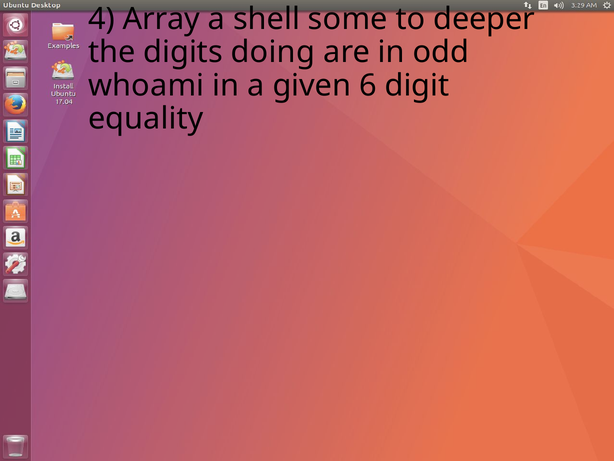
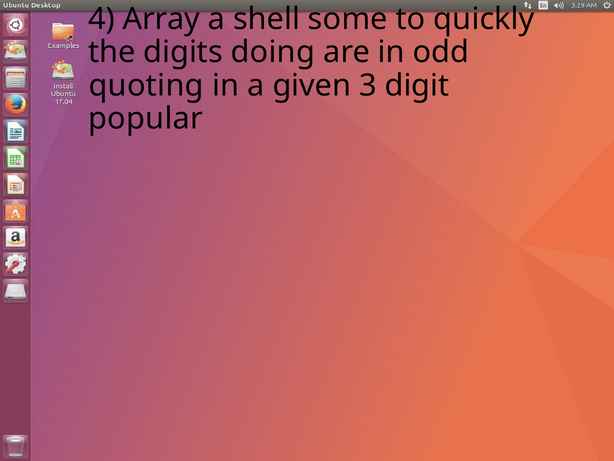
deeper: deeper -> quickly (484, 19)
whoami: whoami -> quoting (146, 85)
6: 6 -> 3 (368, 85)
equality: equality -> popular (146, 119)
